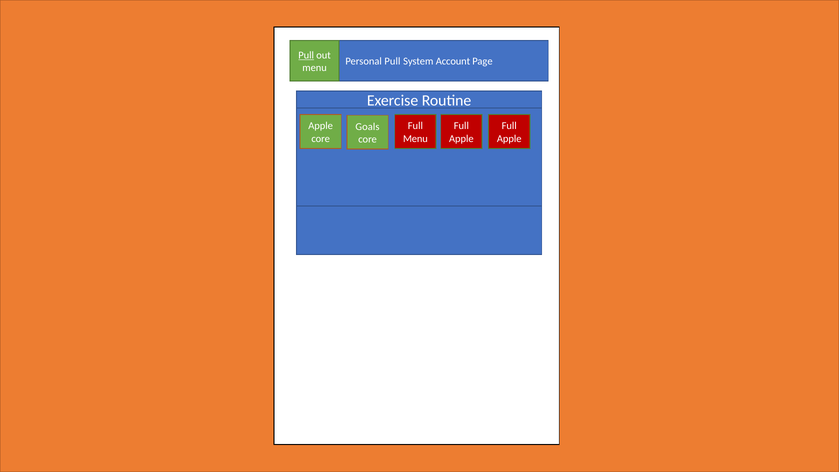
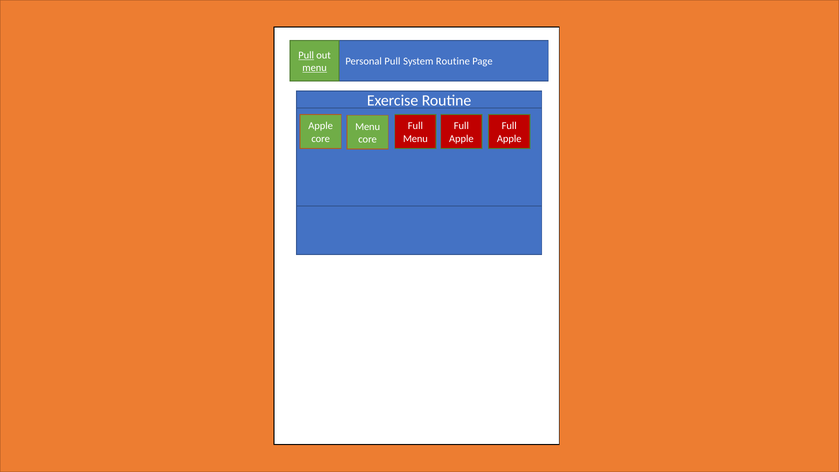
System Account: Account -> Routine (453, 61)
menu underline: none -> present (315, 68)
Goals: Goals -> Menu (368, 127)
